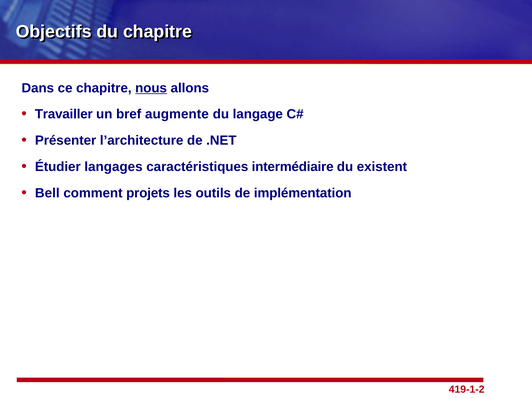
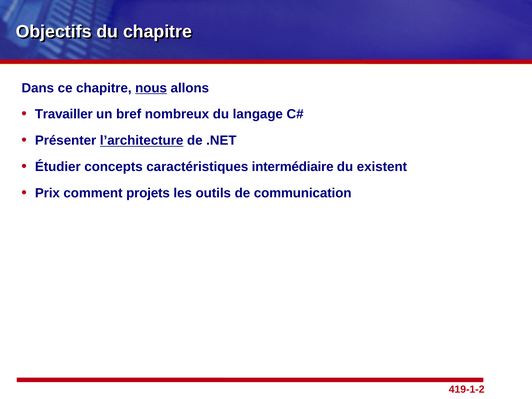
augmente: augmente -> nombreux (177, 114)
l’architecture underline: none -> present (142, 141)
langages: langages -> concepts (114, 167)
Bell: Bell -> Prix (47, 193)
implémentation: implémentation -> communication (303, 193)
